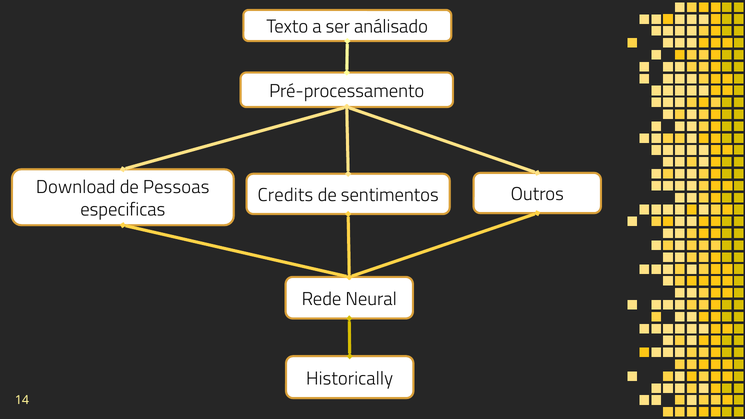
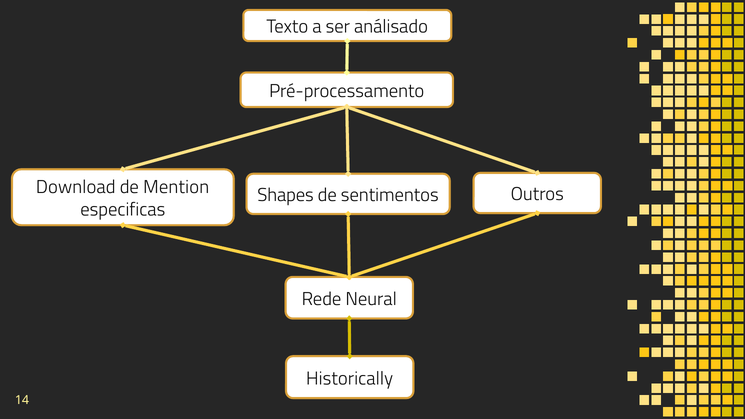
Pessoas: Pessoas -> Mention (176, 187)
Credits: Credits -> Shapes (286, 195)
